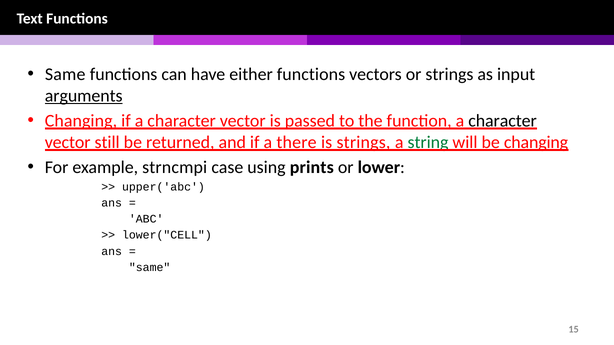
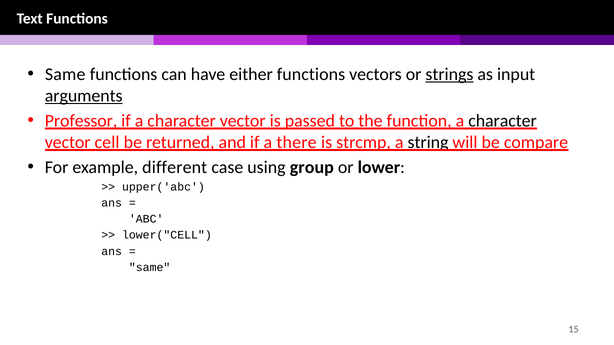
strings underline: none -> present (449, 74)
Changing: Changing -> Professor (81, 121)
still: still -> cell (107, 142)
is strings: strings -> strcmp (364, 142)
string colour: green -> black (428, 142)
be changing: changing -> compare (536, 142)
strncmpi: strncmpi -> different (175, 168)
prints: prints -> group (312, 168)
